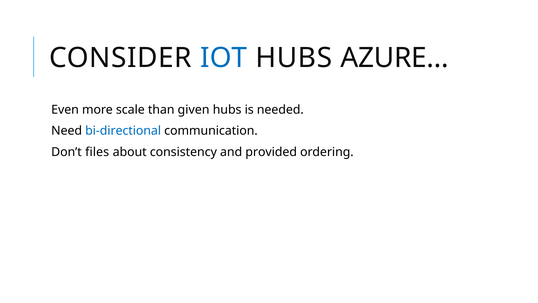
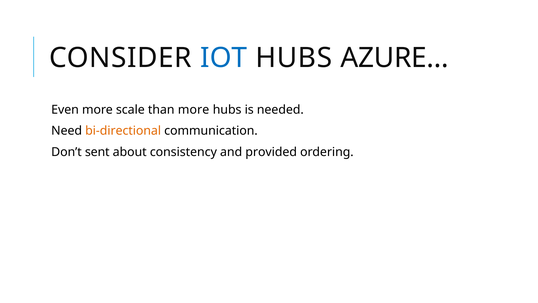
than given: given -> more (194, 109)
bi-directional colour: blue -> orange (123, 131)
files: files -> sent (97, 152)
